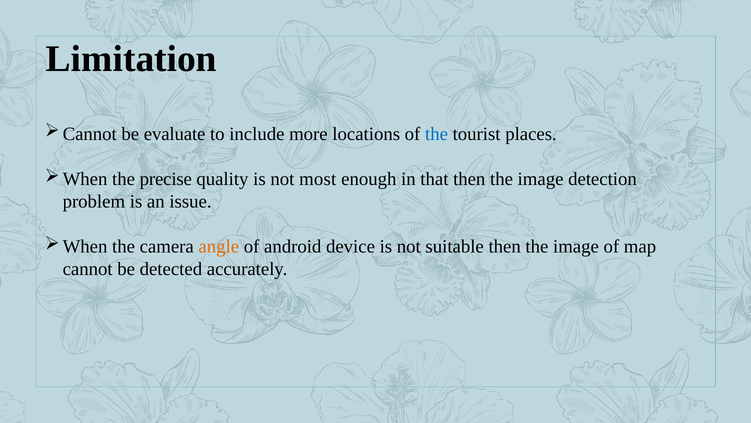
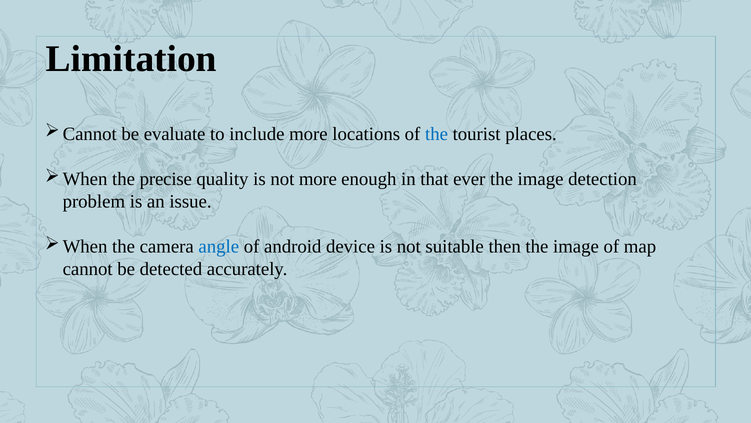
not most: most -> more (318, 179)
that then: then -> ever (469, 179)
angle colour: orange -> blue (219, 246)
